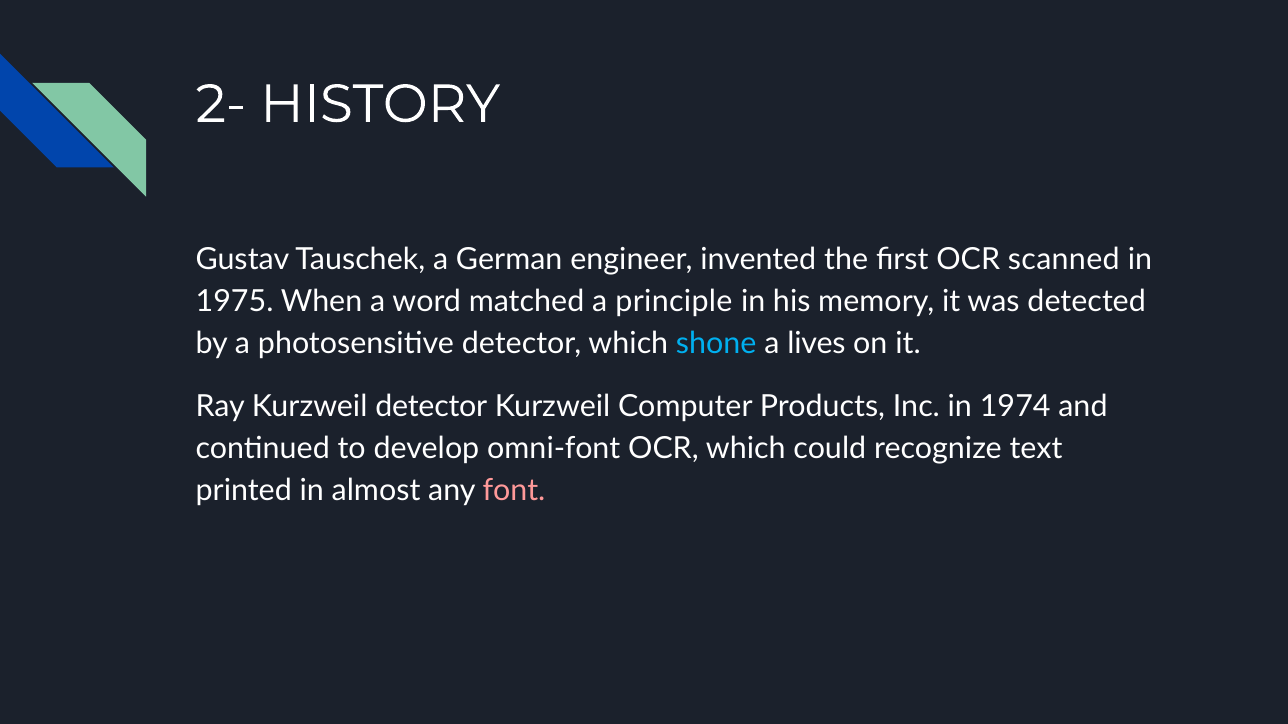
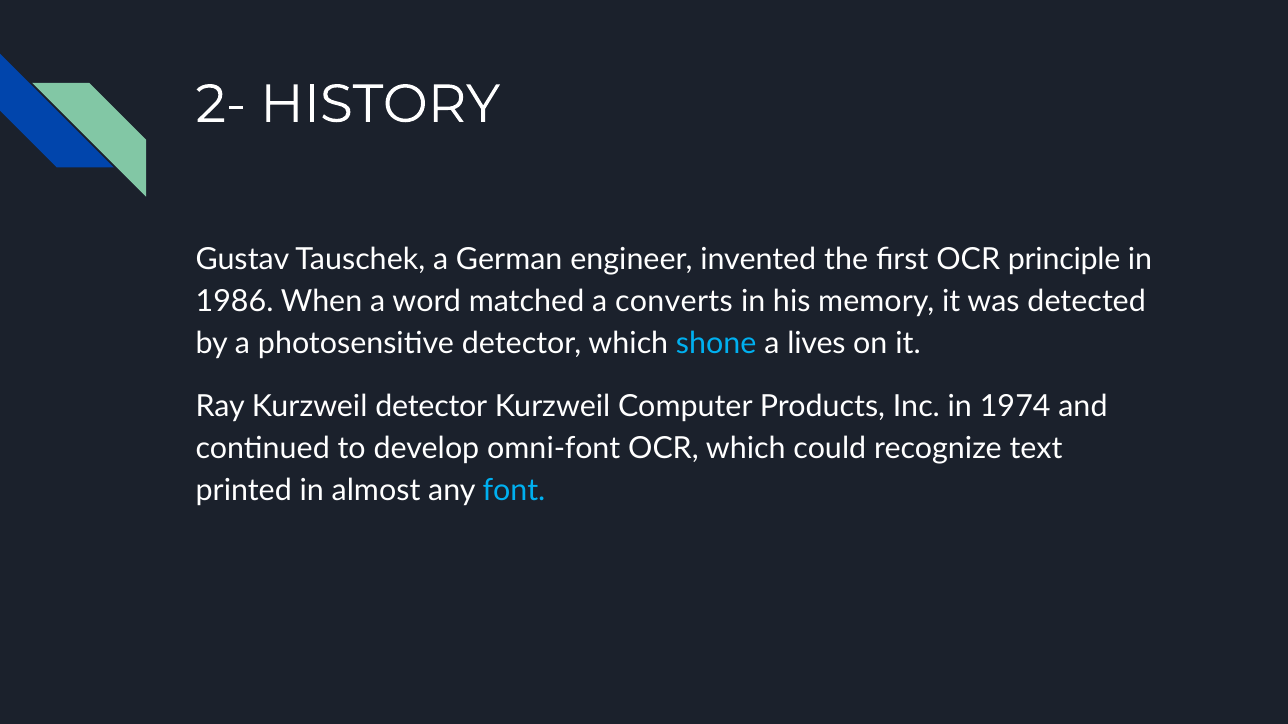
scanned: scanned -> principle (1064, 260)
1975: 1975 -> 1986 (235, 302)
principle: principle -> converts (674, 302)
font colour: pink -> light blue (514, 491)
